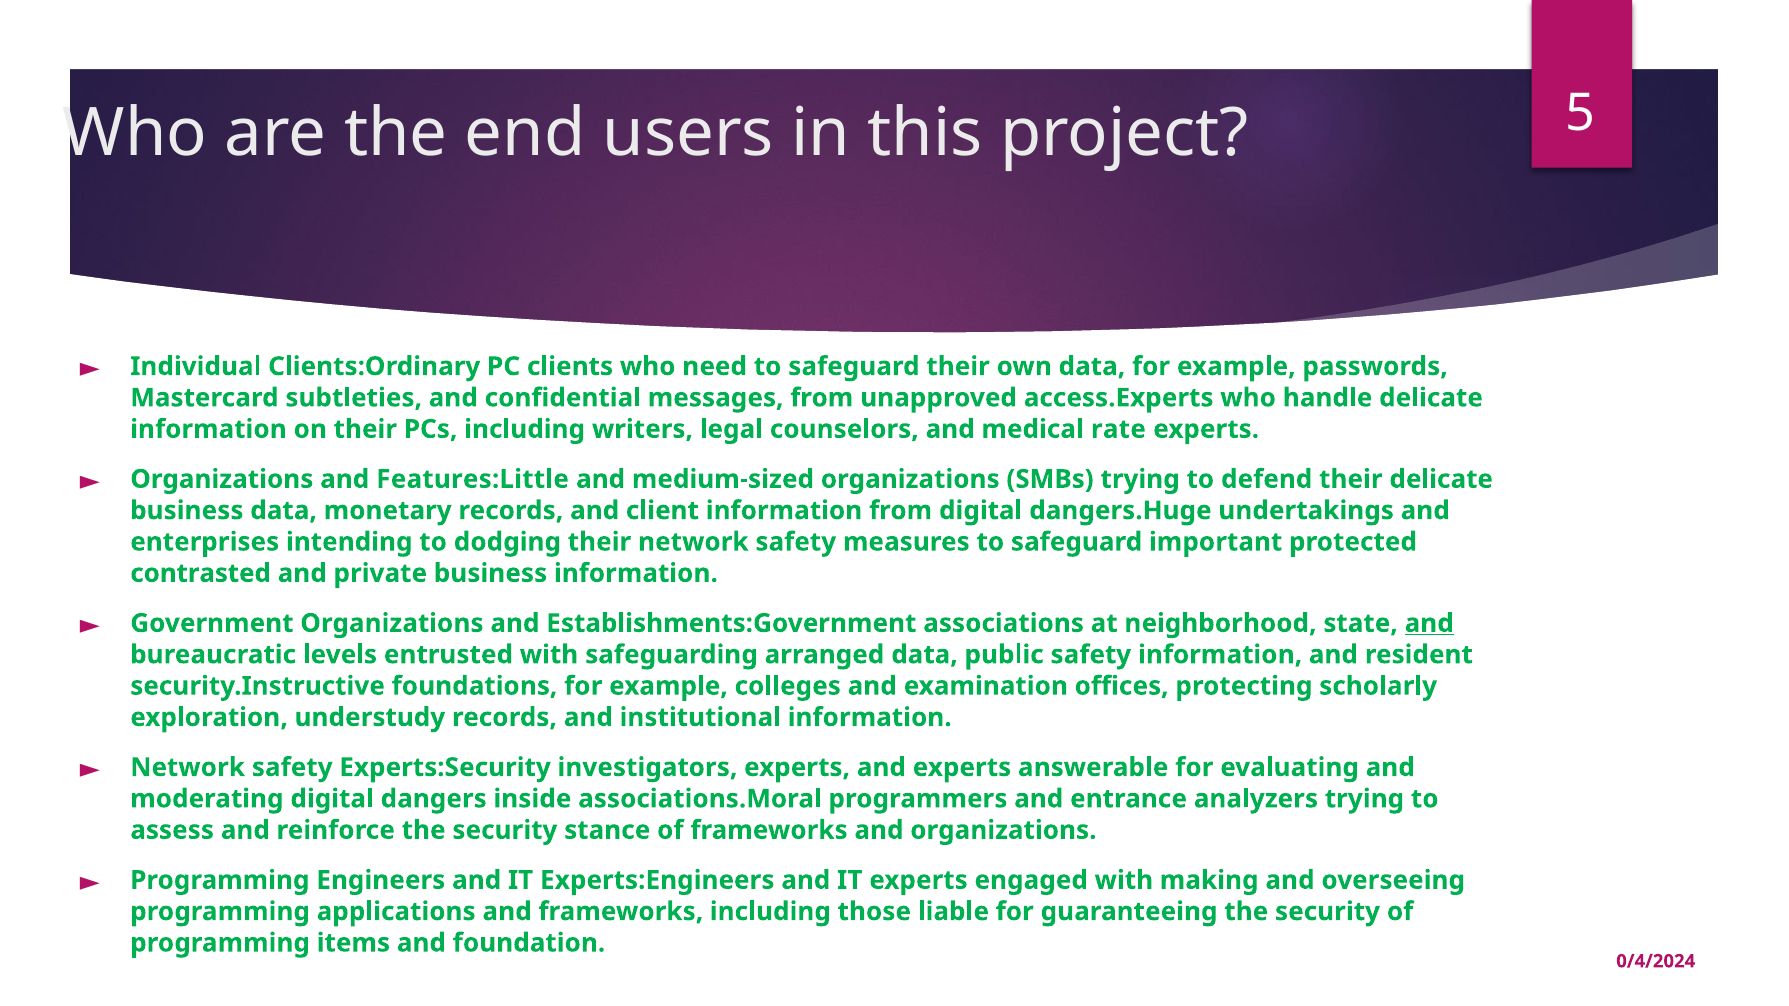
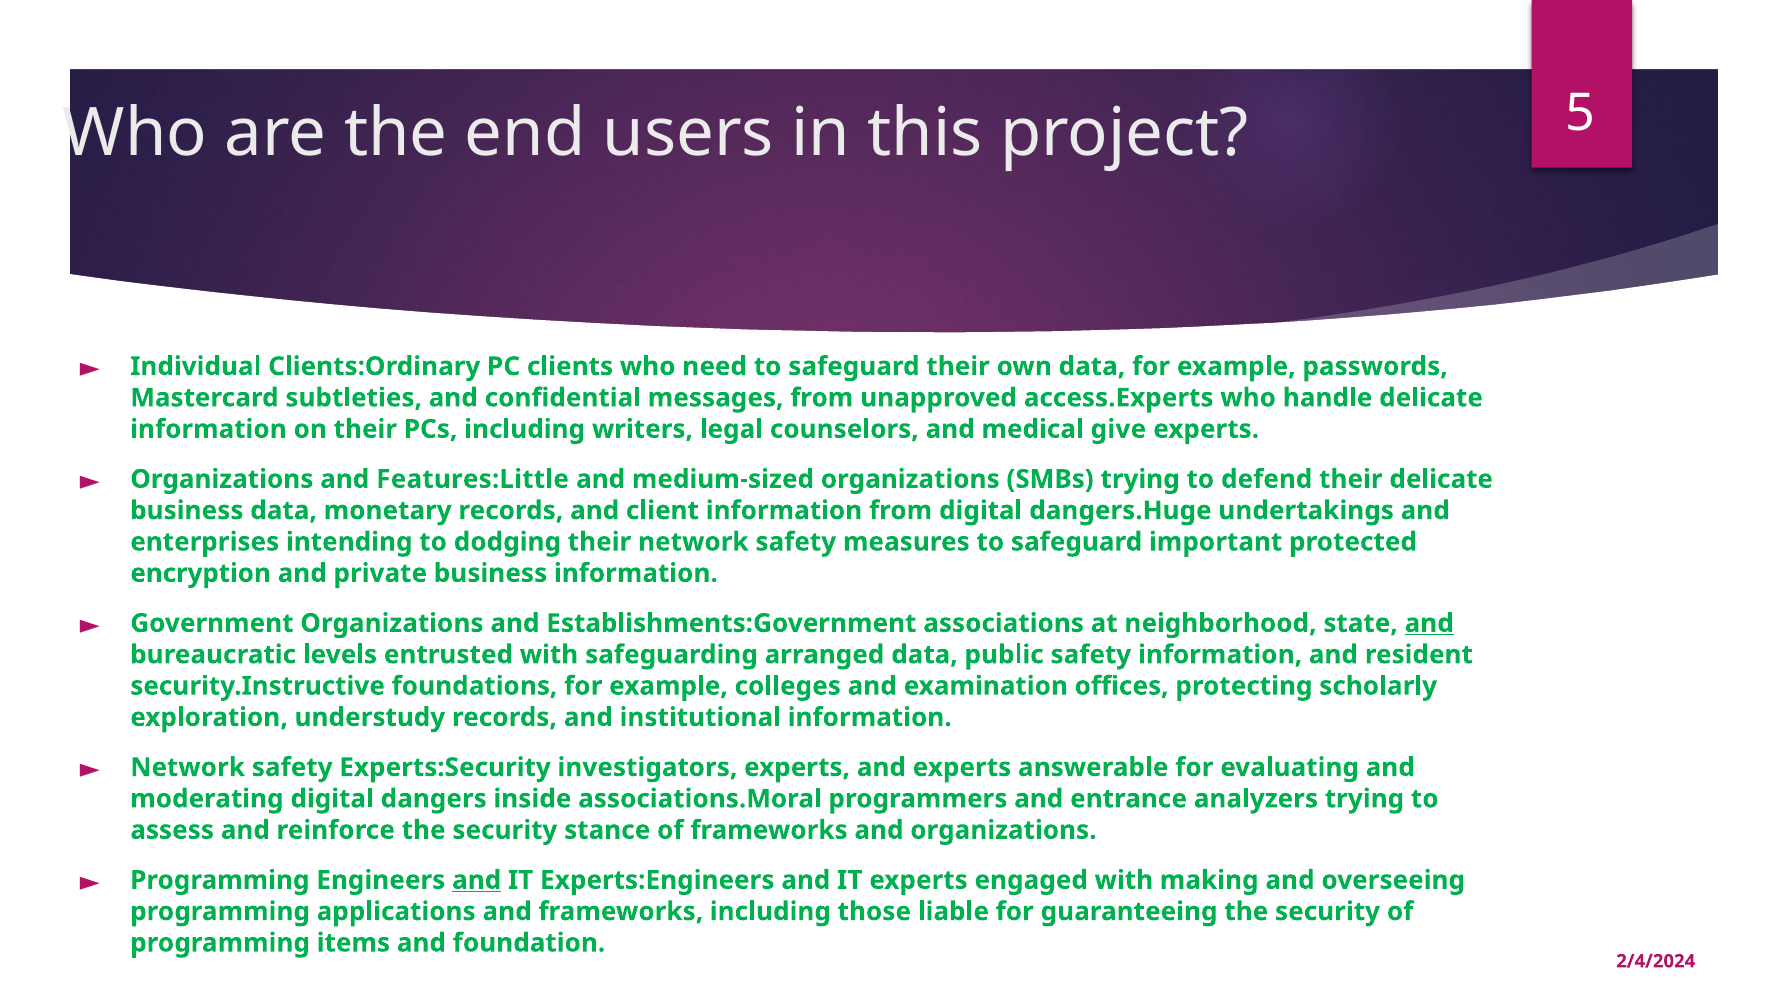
rate: rate -> give (1118, 429)
contrasted: contrasted -> encryption (201, 573)
and underline: none -> present (477, 880)
0/4/2024: 0/4/2024 -> 2/4/2024 (1656, 962)
